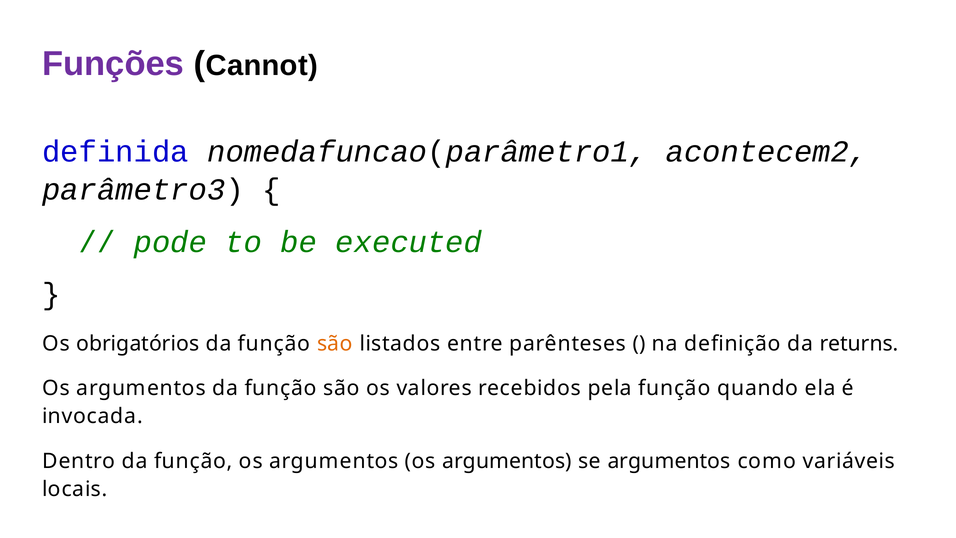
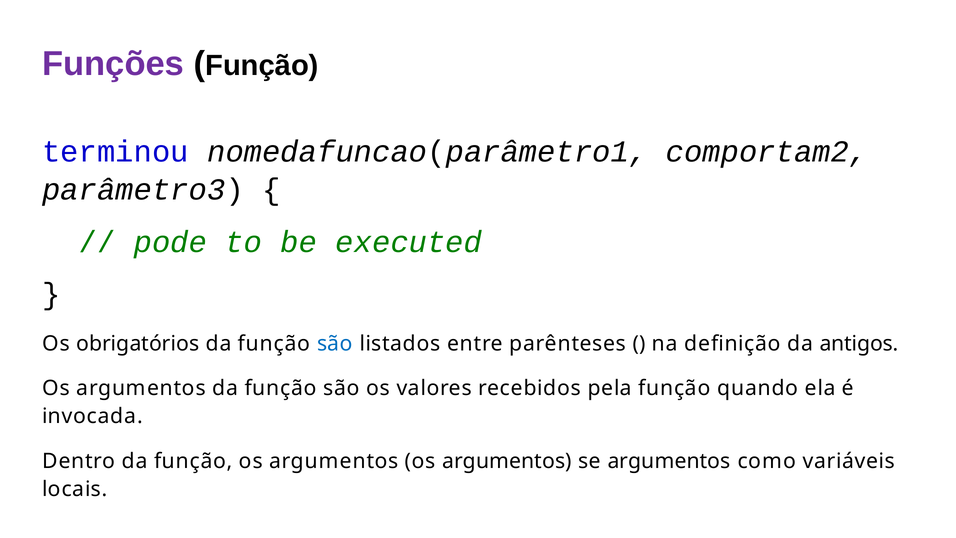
Cannot: Cannot -> Função (262, 66)
definida: definida -> terminou (115, 152)
acontecem2: acontecem2 -> comportam2 (767, 152)
são colour: orange -> blue (335, 343)
returns: returns -> antigos (859, 343)
